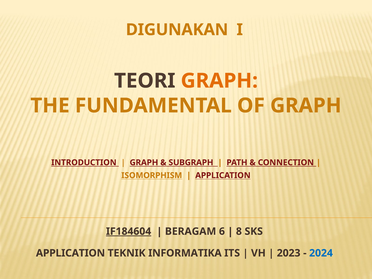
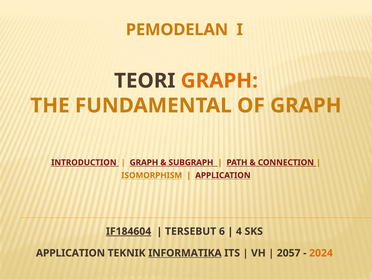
DIGUNAKAN: DIGUNAKAN -> PEMODELAN (177, 30)
BERAGAM: BERAGAM -> TERSEBUT (191, 231)
8: 8 -> 4 (239, 231)
INFORMATIKA underline: none -> present (185, 253)
2023: 2023 -> 2057 (289, 253)
2024 colour: blue -> orange (321, 253)
